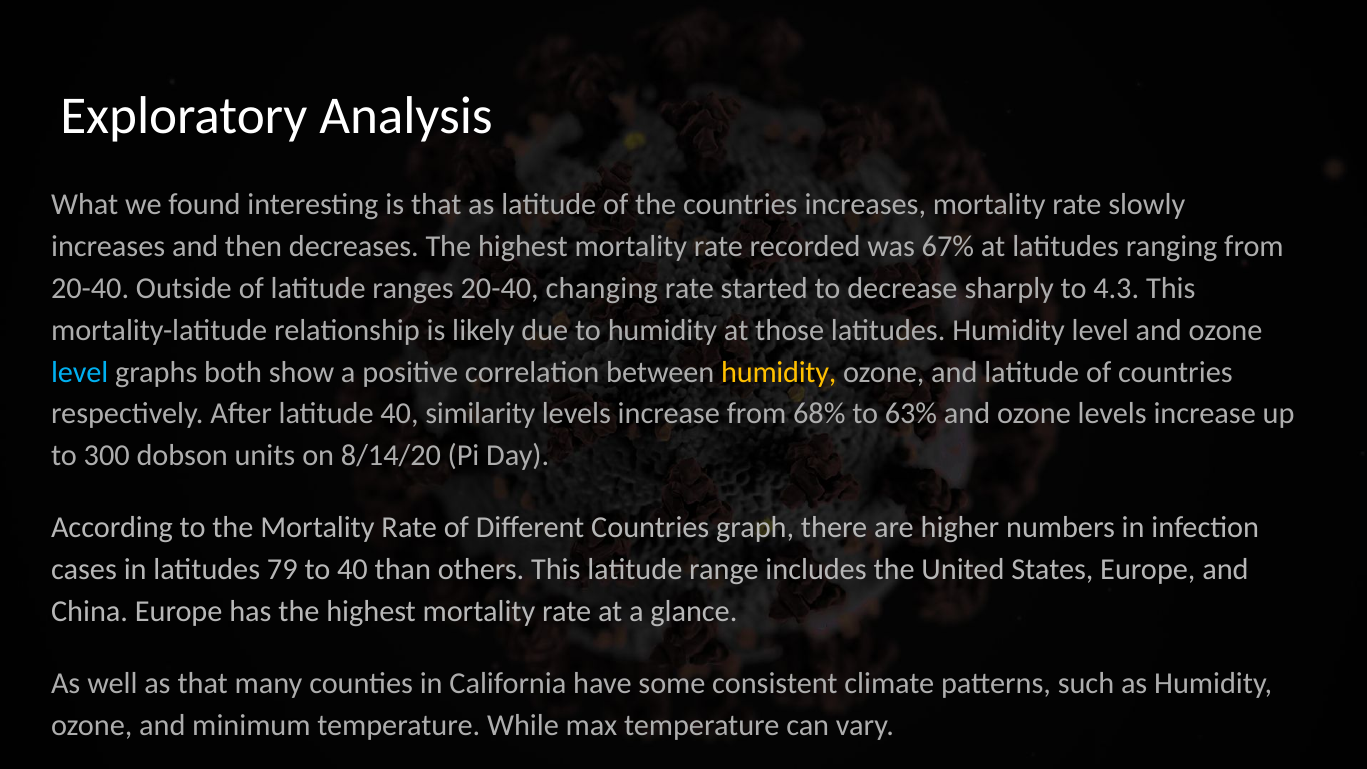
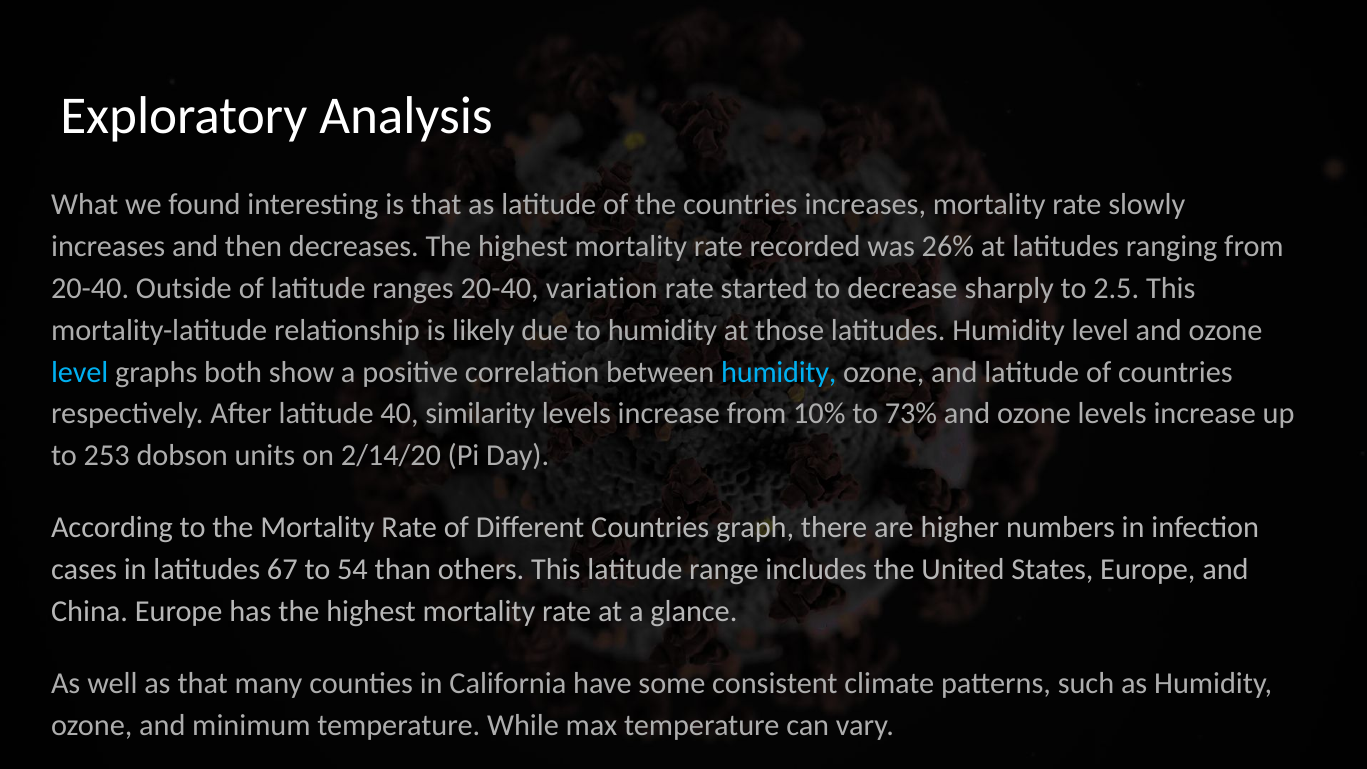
67%: 67% -> 26% (948, 246)
changing: changing -> variation (602, 288)
4.3: 4.3 -> 2.5 (1116, 288)
humidity colour: yellow -> light blue (779, 372)
68%: 68% -> 10% (819, 414)
63%: 63% -> 73% (911, 414)
300: 300 -> 253 (107, 456)
8/14/20: 8/14/20 -> 2/14/20 (391, 456)
79: 79 -> 67 (282, 570)
to 40: 40 -> 54 (352, 570)
